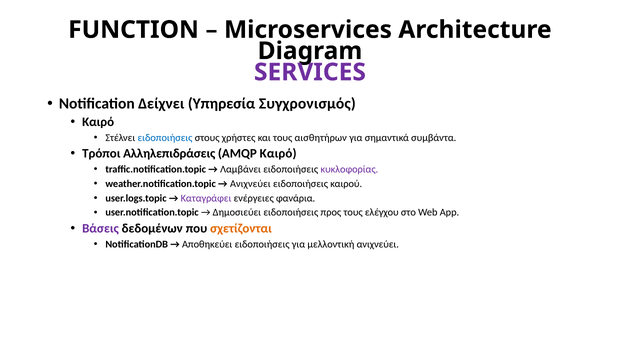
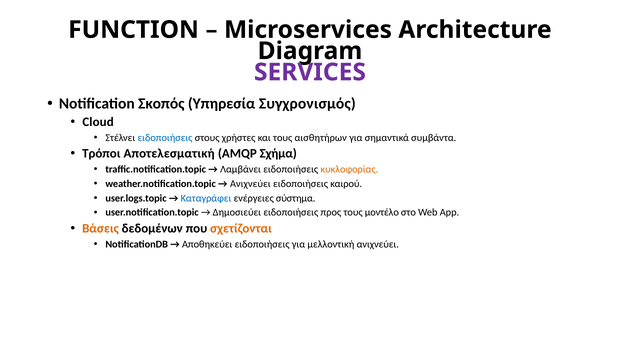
Δείχνει: Δείχνει -> Σκοπός (161, 103)
Καιρό: Καιρό -> Cloud (98, 122)
Αλληλεπιδράσεις: Αλληλεπιδράσεις -> Αποτελεσματική (169, 154)
AMQP Καιρό: Καιρό -> Σχήμα (278, 154)
κυκλοφορίας colour: purple -> orange (349, 169)
Καταγράφει colour: purple -> blue (206, 198)
φανάρια: φανάρια -> σύστημα (296, 198)
ελέγχου: ελέγχου -> μοντέλο (382, 212)
Βάσεις colour: purple -> orange (101, 228)
